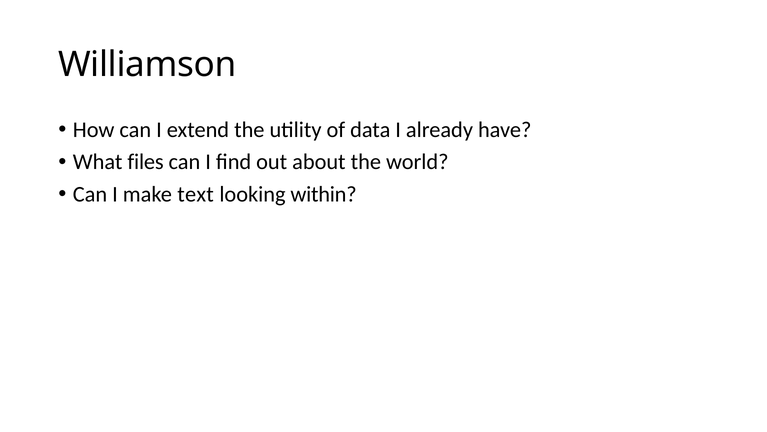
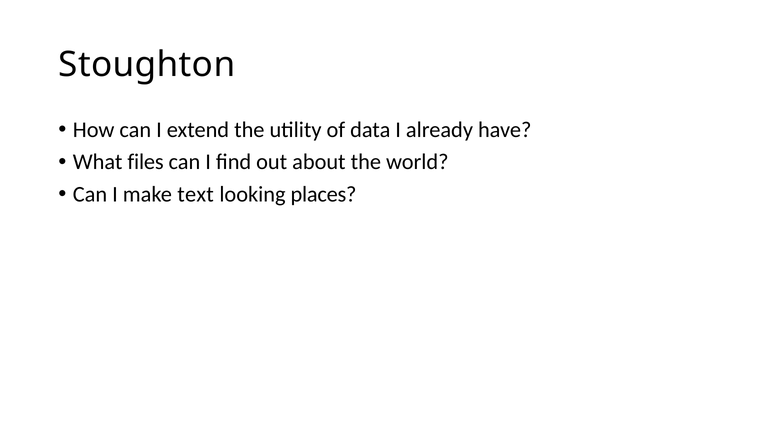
Williamson: Williamson -> Stoughton (147, 64)
within: within -> places (324, 194)
